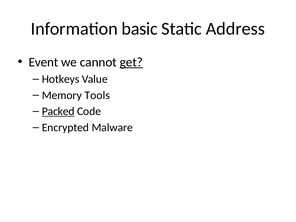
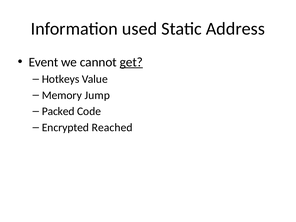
basic: basic -> used (140, 29)
Tools: Tools -> Jump (97, 95)
Packed underline: present -> none (58, 111)
Malware: Malware -> Reached (112, 127)
